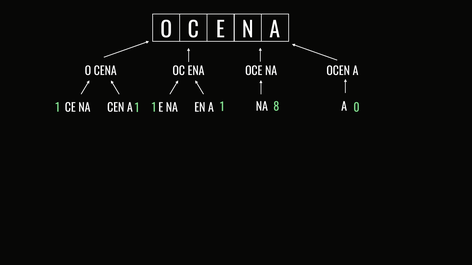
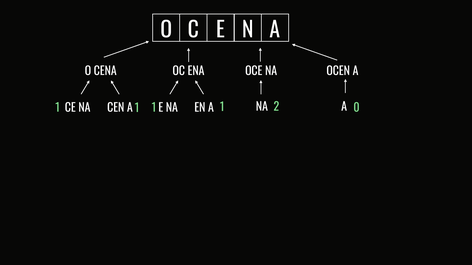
8: 8 -> 2 (276, 107)
